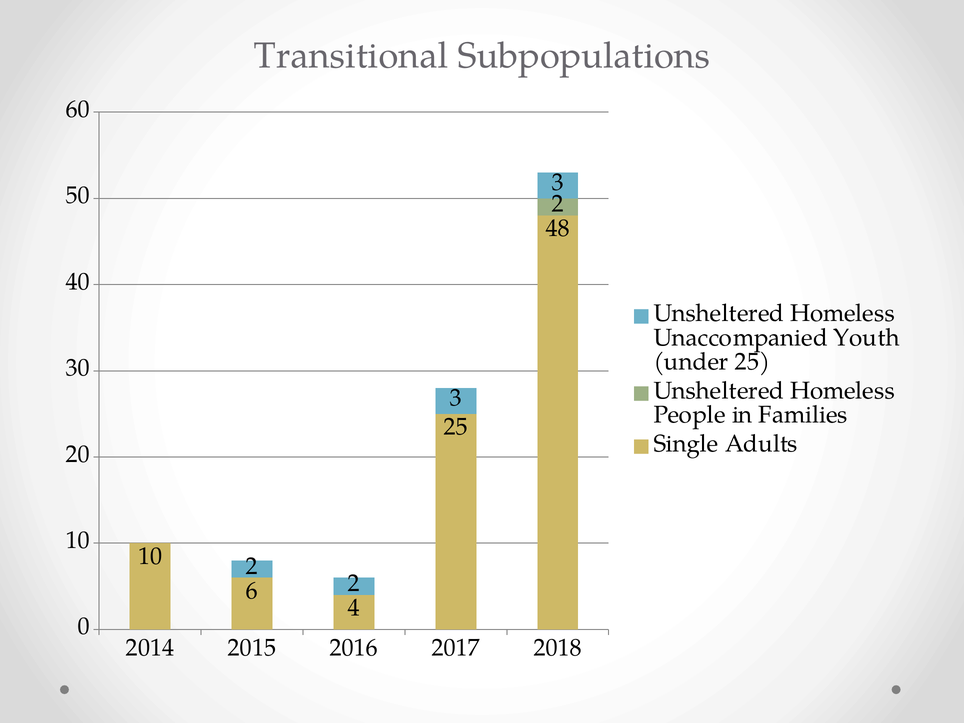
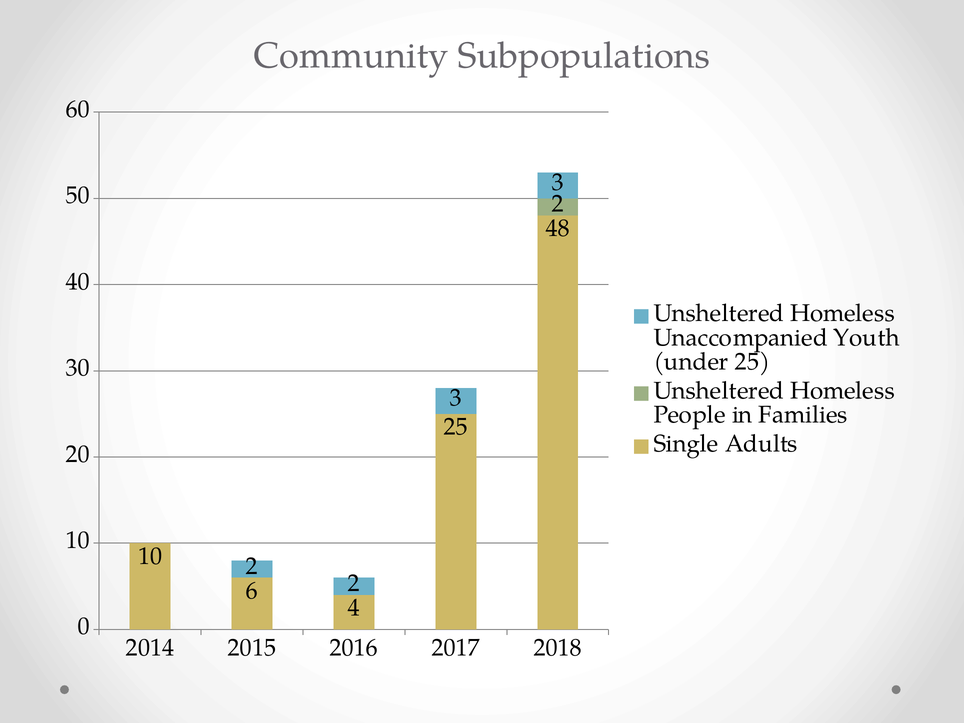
Transitional: Transitional -> Community (351, 56)
